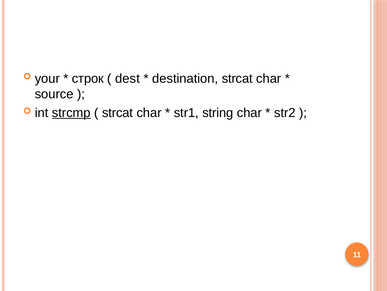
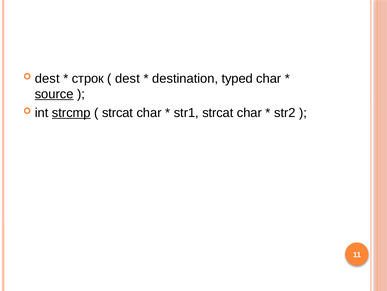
your: your -> dest (47, 78)
destination strcat: strcat -> typed (237, 78)
source underline: none -> present (54, 94)
str1 string: string -> strcat (218, 112)
